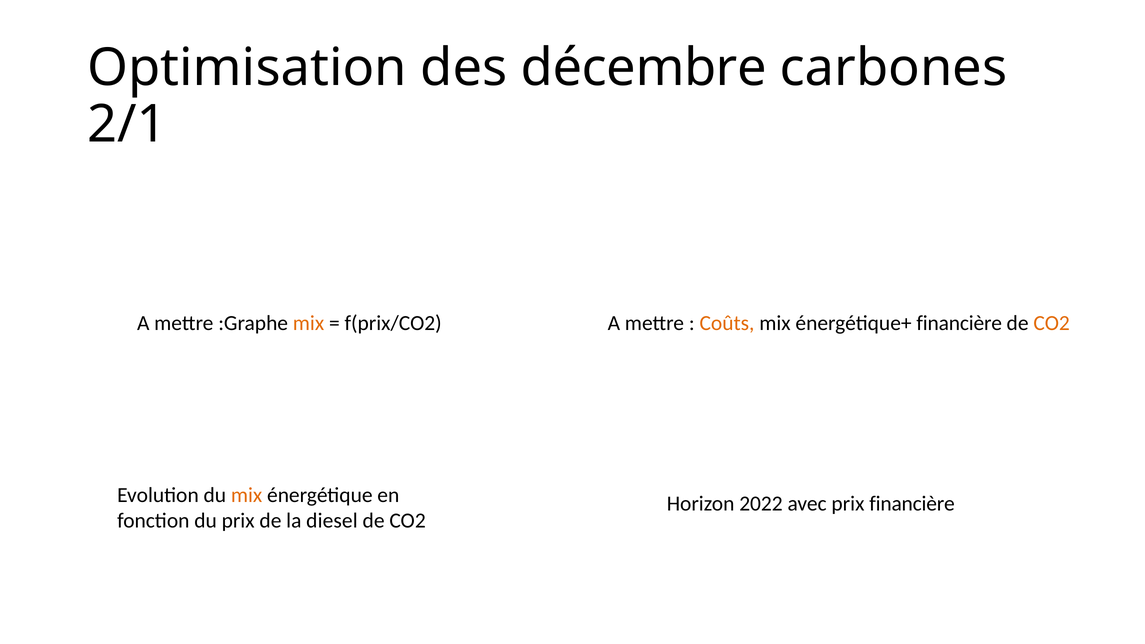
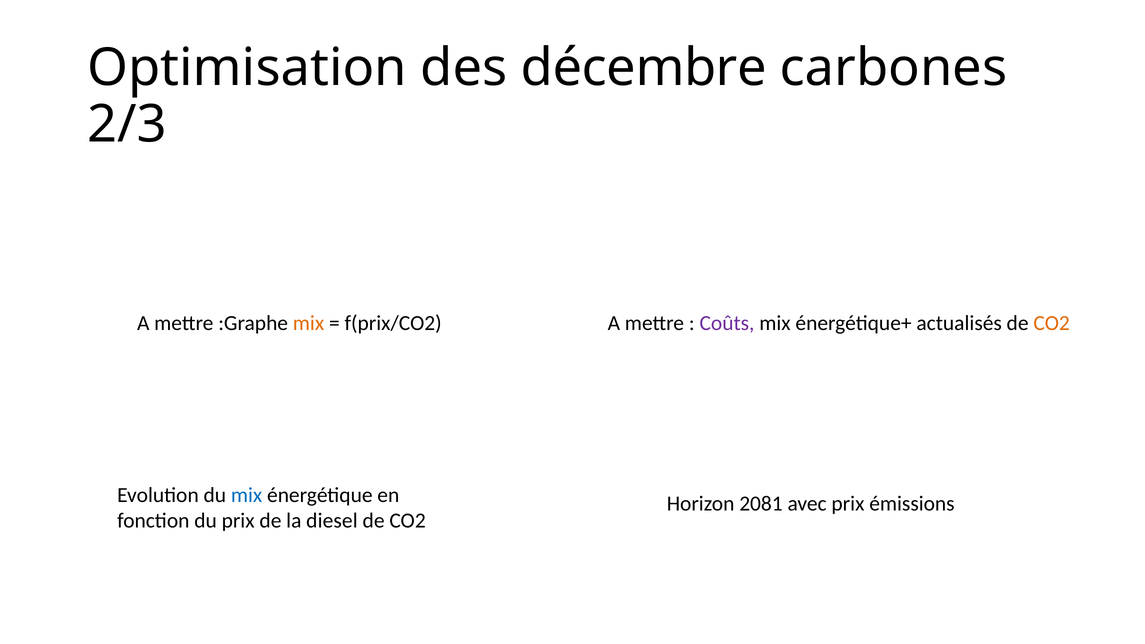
2/1: 2/1 -> 2/3 (127, 125)
Coûts colour: orange -> purple (727, 323)
énergétique+ financière: financière -> actualisés (959, 323)
mix colour: orange -> blue (247, 495)
2022: 2022 -> 2081 (761, 504)
prix financière: financière -> émissions (912, 504)
